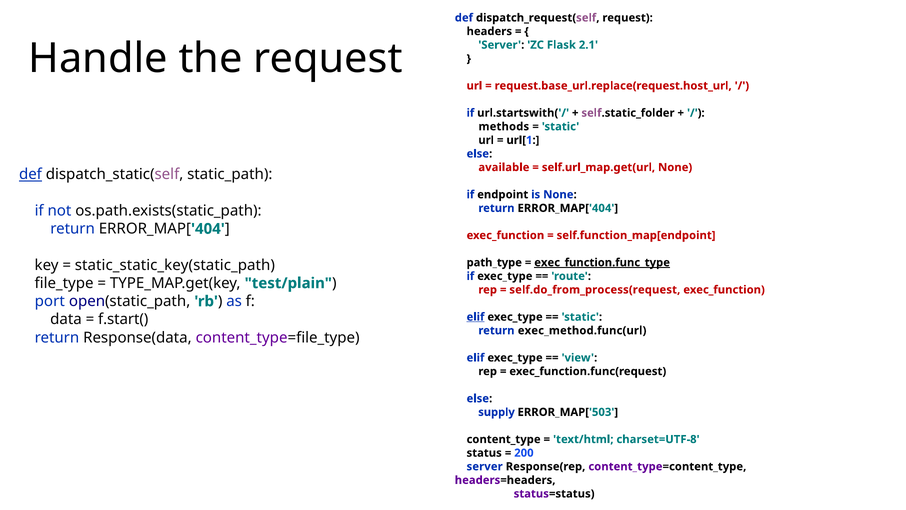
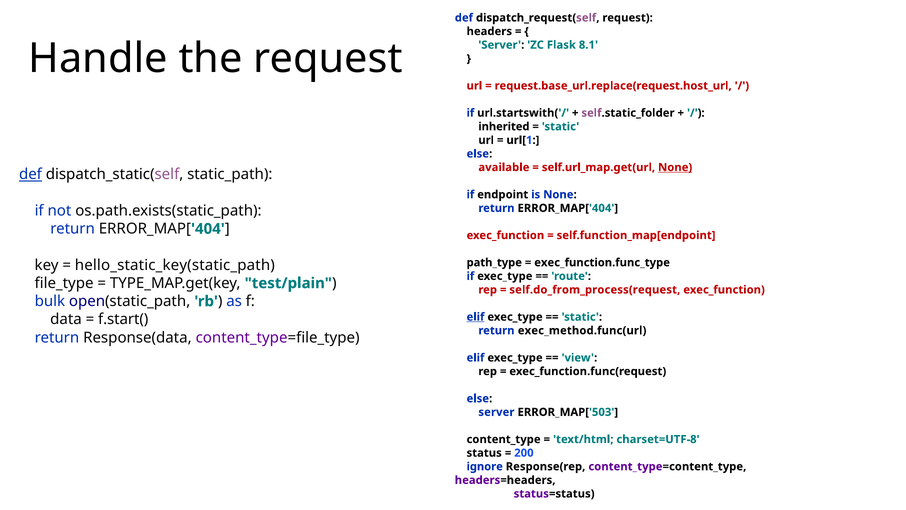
2.1: 2.1 -> 8.1 (588, 45)
methods: methods -> inherited (504, 126)
None underline: none -> present (675, 167)
exec_function.func_type underline: present -> none (602, 262)
static_static_key(static_path: static_static_key(static_path -> hello_static_key(static_path (175, 265)
port: port -> bulk (50, 301)
supply: supply -> server (496, 412)
server: server -> ignore (485, 466)
